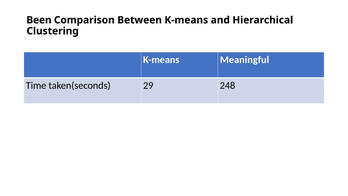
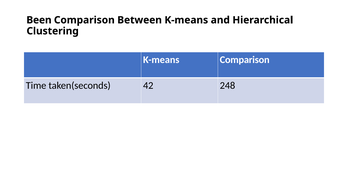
K-means Meaningful: Meaningful -> Comparison (245, 60)
29: 29 -> 42 (148, 85)
